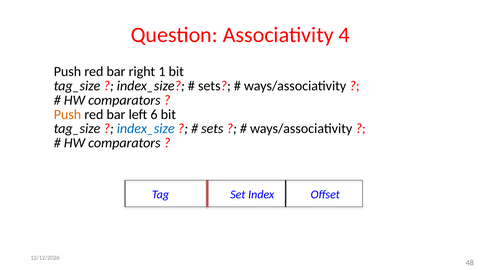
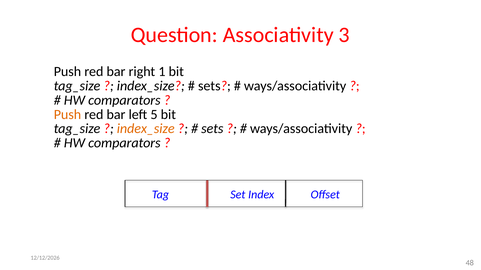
4: 4 -> 3 (344, 35)
6: 6 -> 5 (154, 115)
index_size colour: blue -> orange (146, 129)
